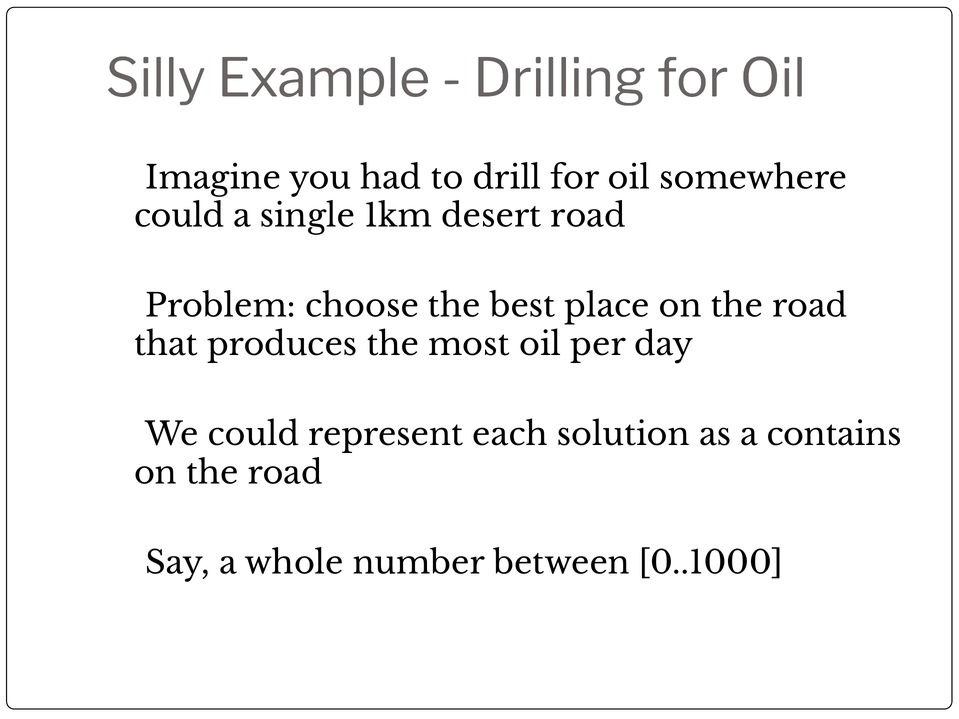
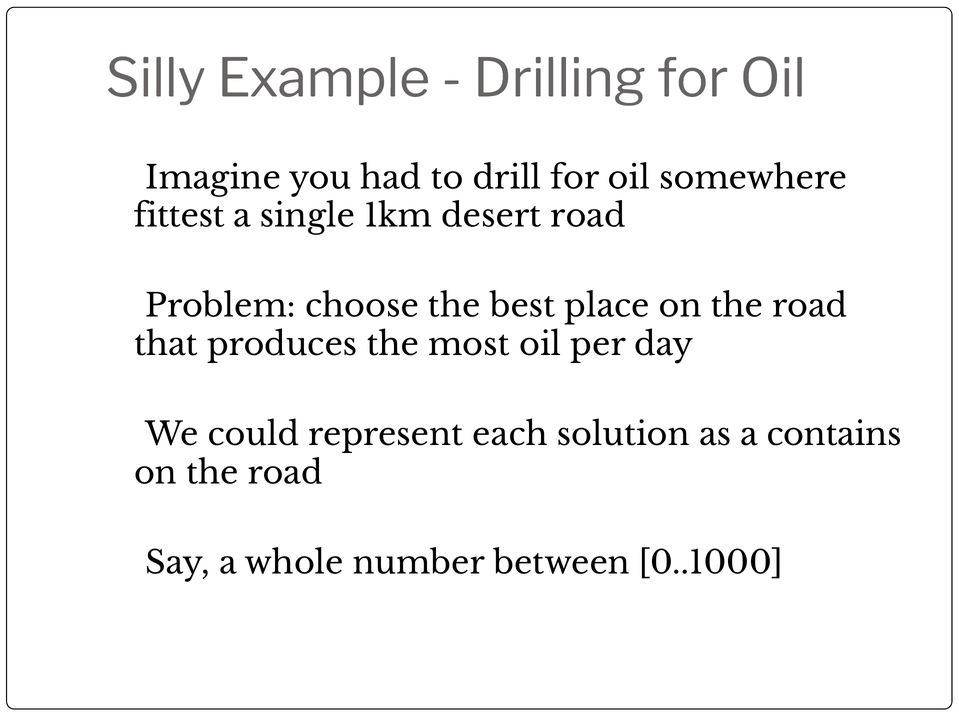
could: could -> fittest (179, 216)
